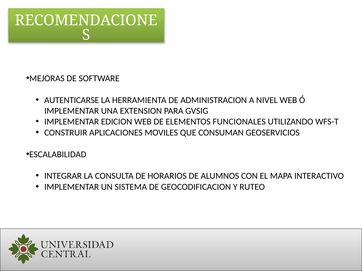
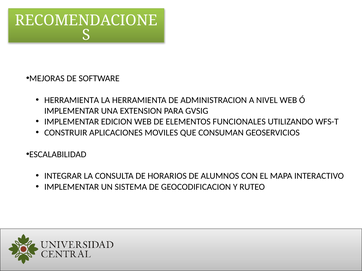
AUTENTICARSE: AUTENTICARSE -> HERRAMIENTA (72, 100)
